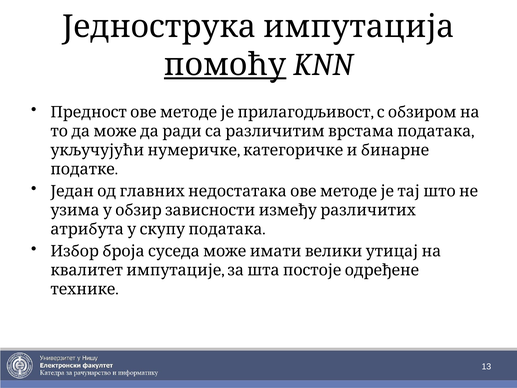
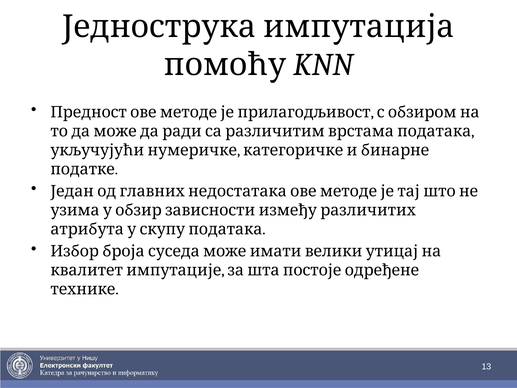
помоћу underline: present -> none (225, 65)
